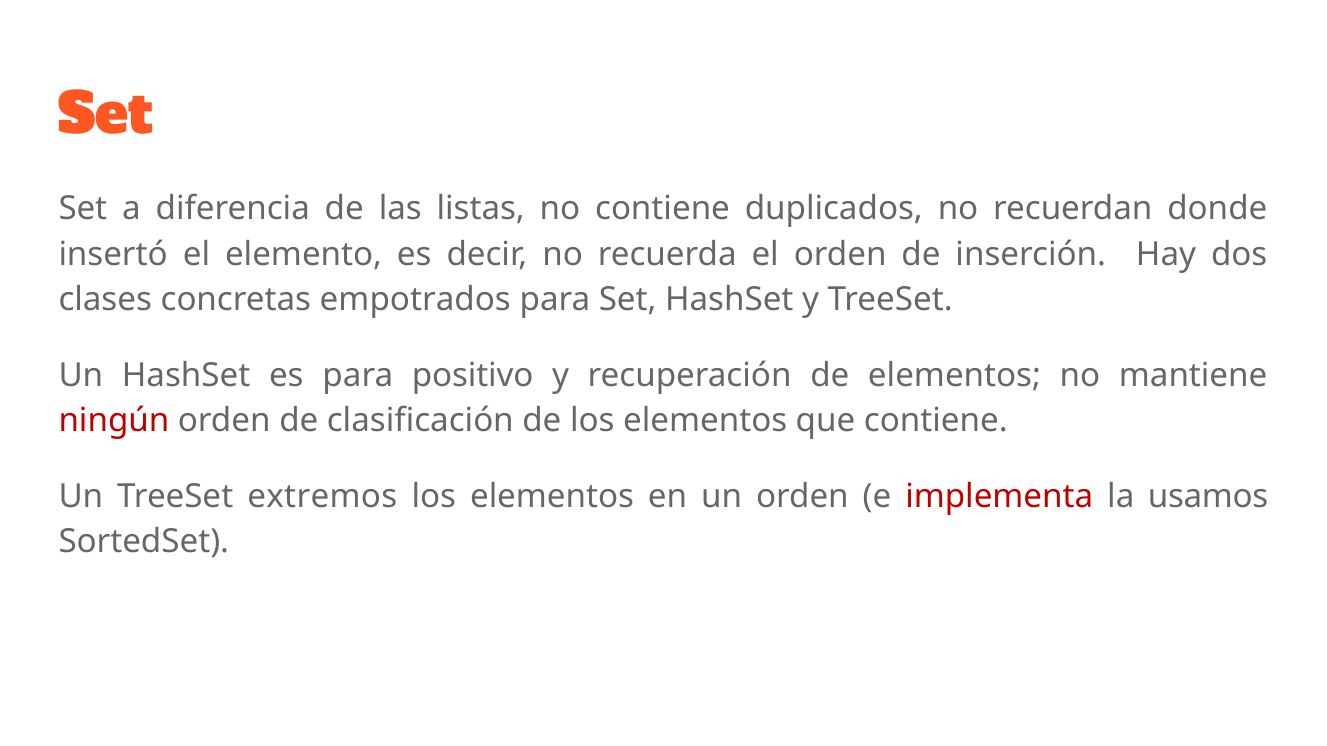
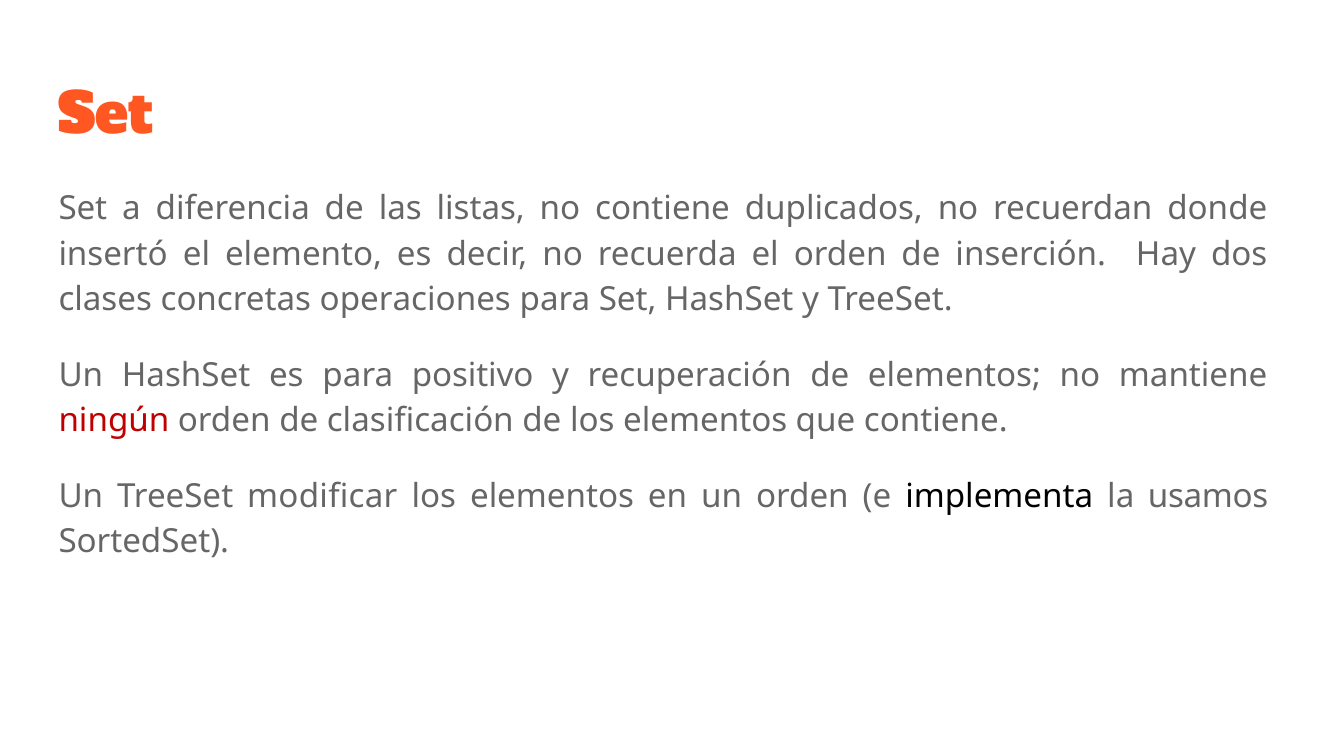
empotrados: empotrados -> operaciones (415, 300)
extremos: extremos -> modificar (322, 496)
implementa colour: red -> black (999, 496)
